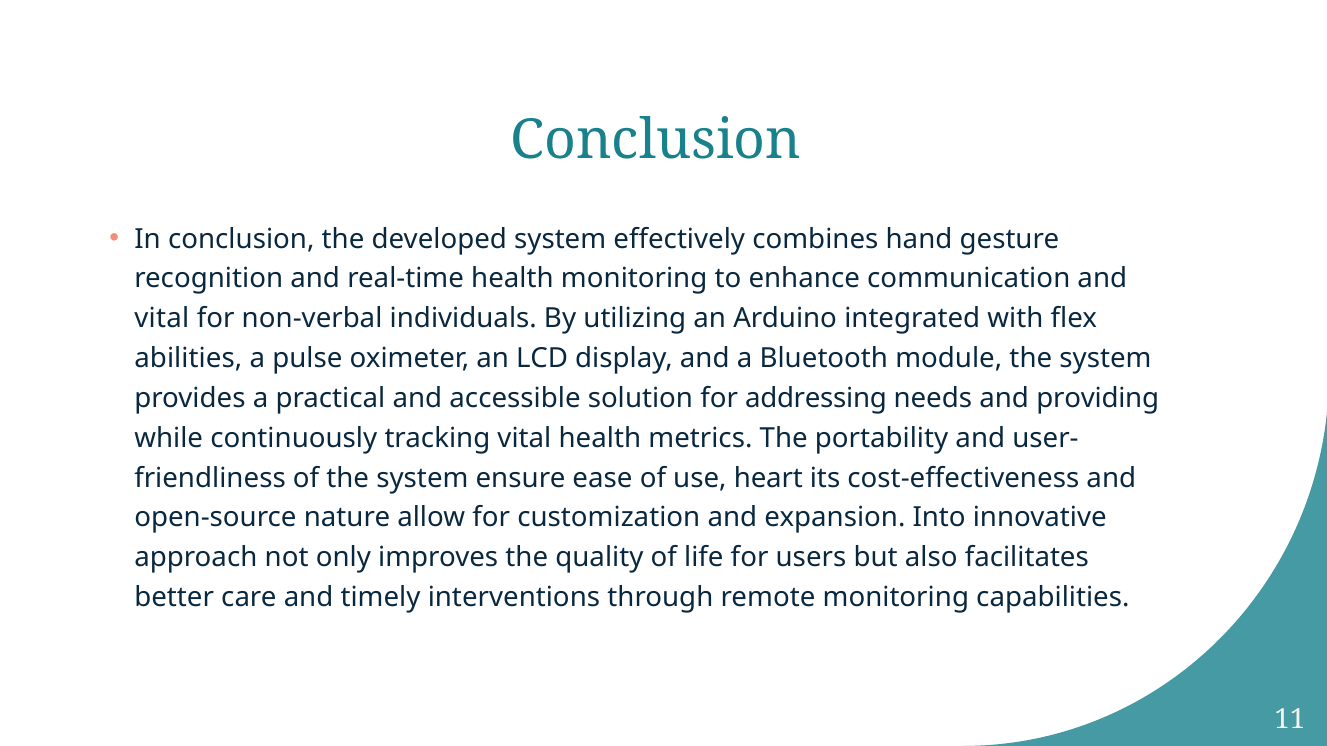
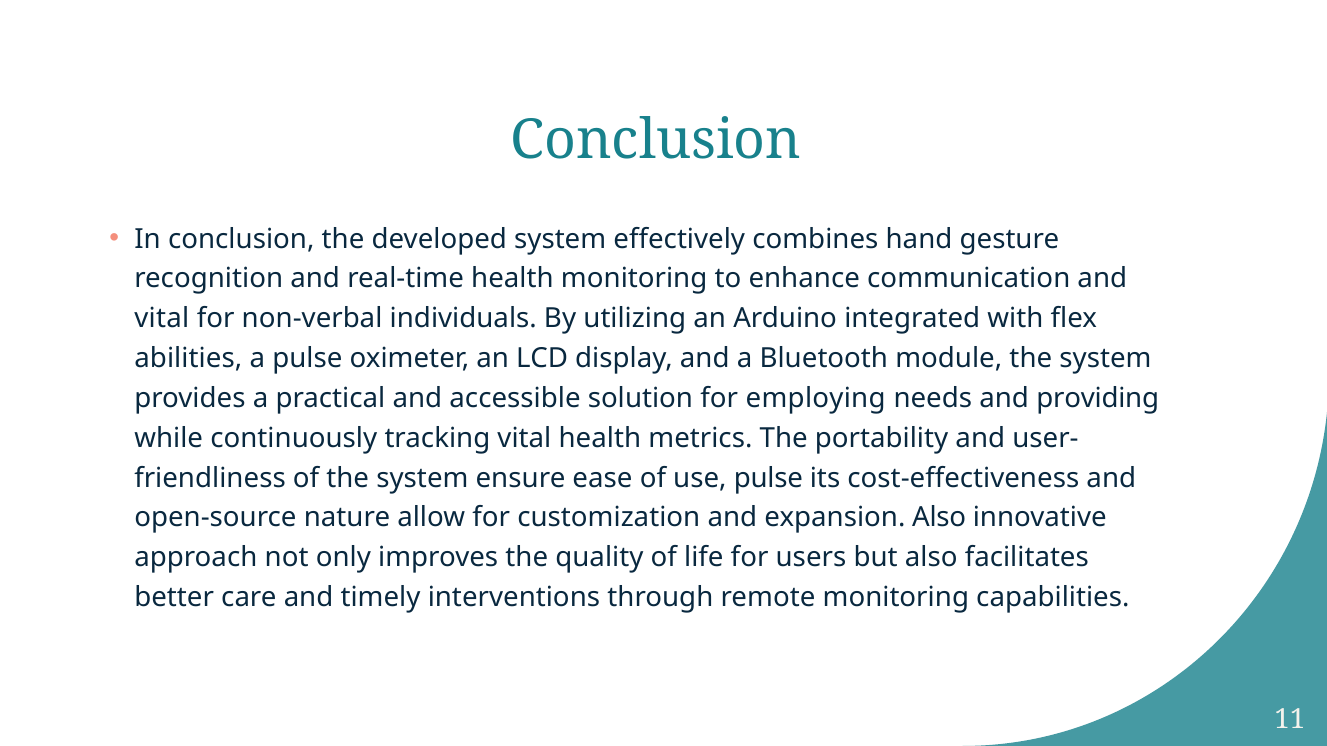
addressing: addressing -> employing (816, 398)
use heart: heart -> pulse (768, 478)
expansion Into: Into -> Also (939, 518)
